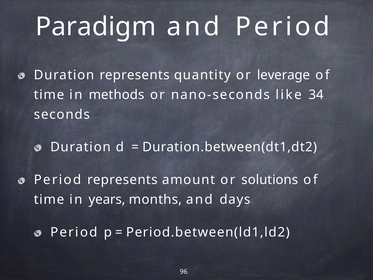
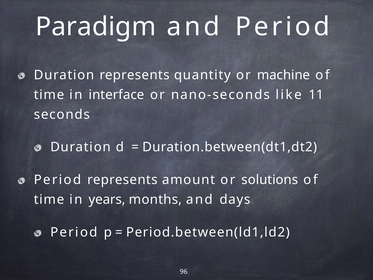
leverage: leverage -> machine (284, 75)
methods: methods -> interface (117, 95)
34: 34 -> 11 (316, 95)
